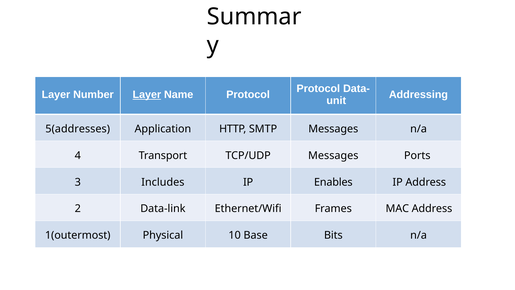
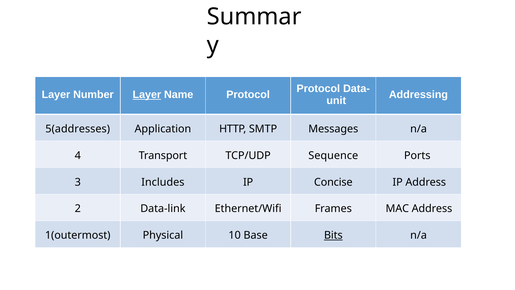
TCP/UDP Messages: Messages -> Sequence (333, 155)
Enables: Enables -> Concise (333, 182)
Bits underline: none -> present (333, 235)
